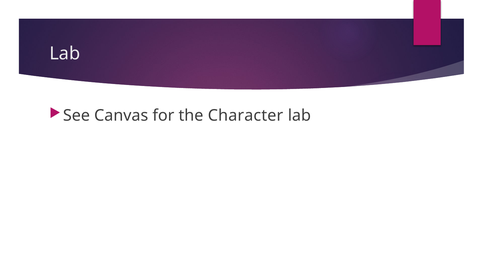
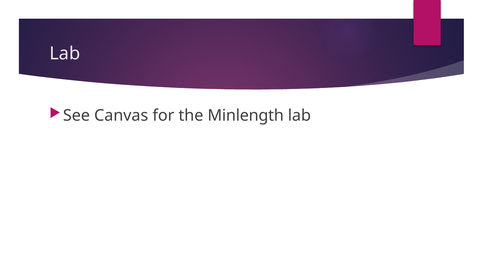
Character: Character -> Minlength (246, 116)
